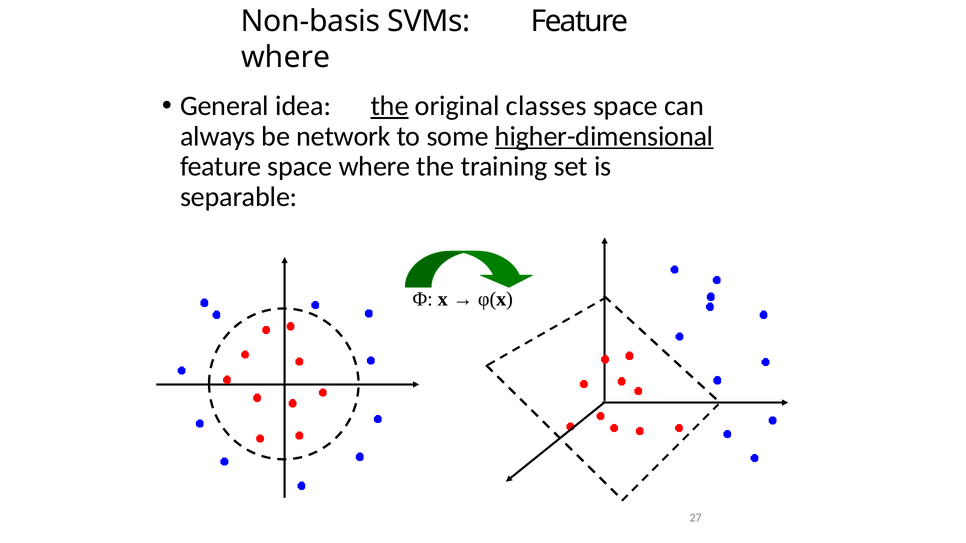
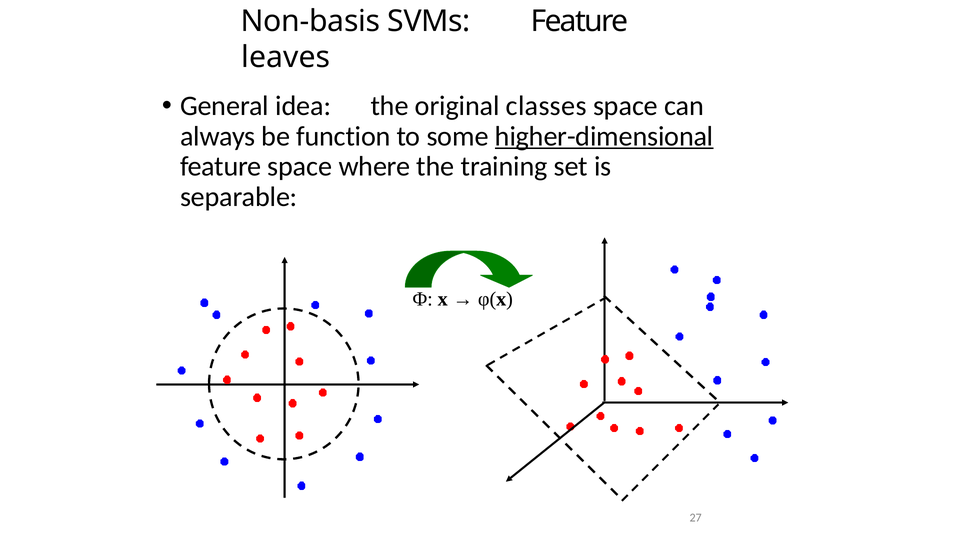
where: where -> leaves (286, 57)
the underline: present -> none (390, 106)
network: network -> function (343, 136)
